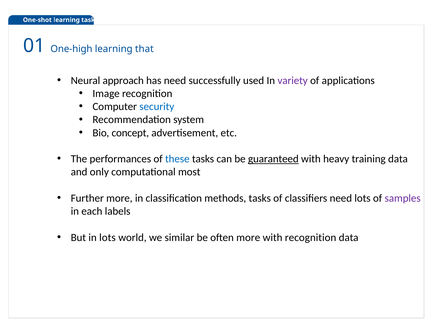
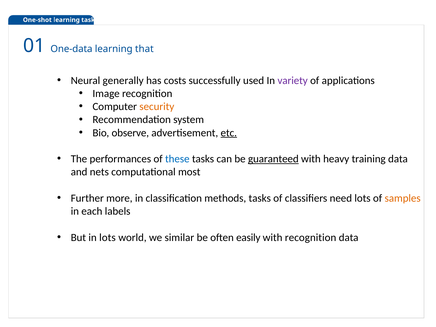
One-high: One-high -> One-data (71, 49)
approach: approach -> generally (123, 80)
has need: need -> costs (175, 80)
security colour: blue -> orange (157, 107)
concept: concept -> observe (130, 133)
etc underline: none -> present (229, 133)
only: only -> nets (99, 172)
samples colour: purple -> orange (403, 198)
often more: more -> easily (248, 237)
